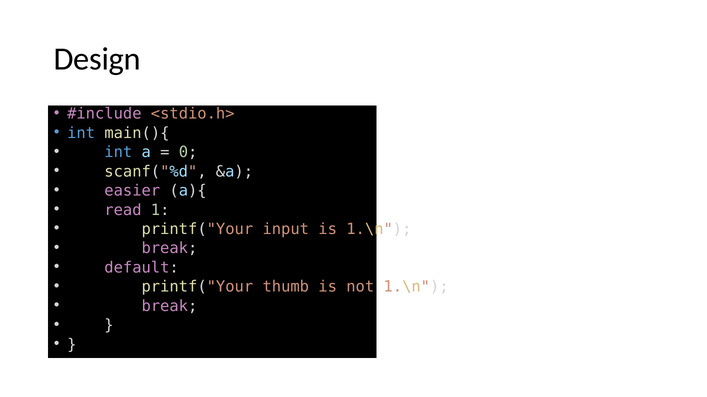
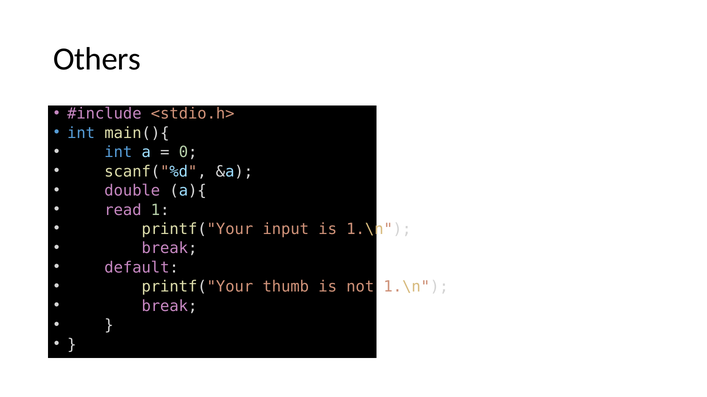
Design: Design -> Others (97, 59)
easier: easier -> double (132, 191)
